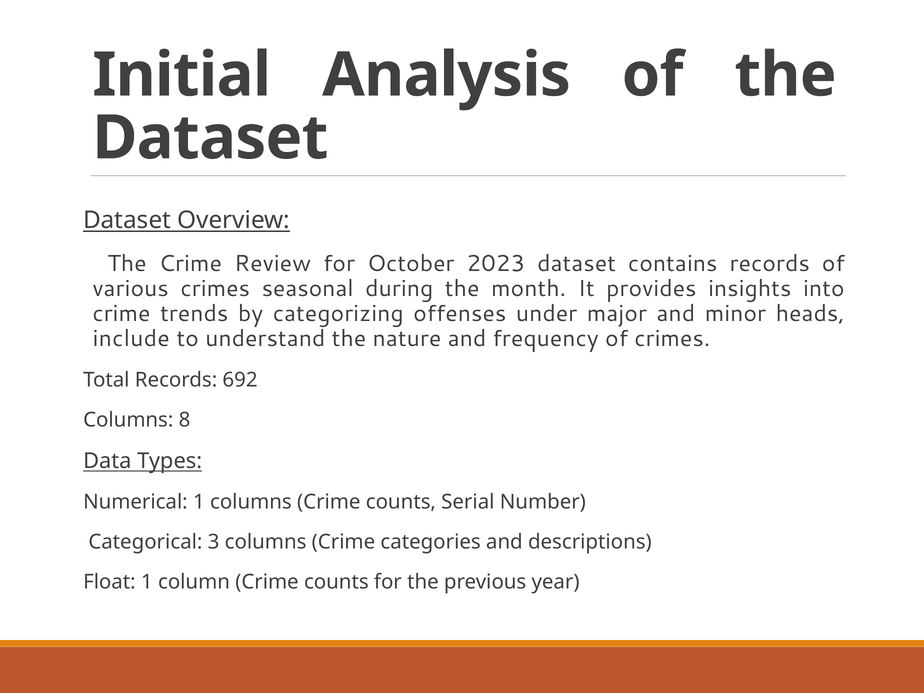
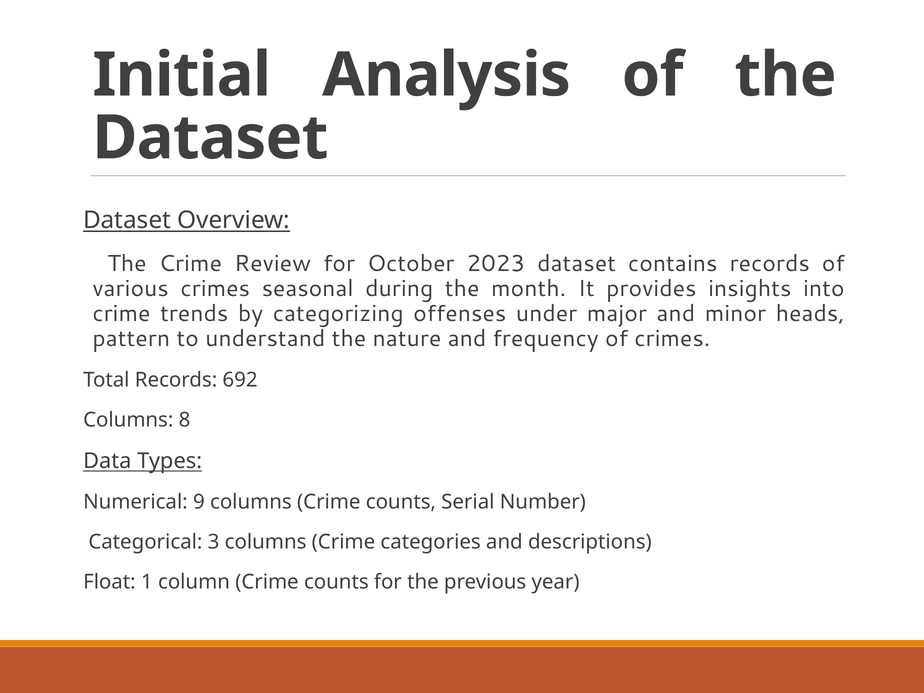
include: include -> pattern (131, 339)
Numerical 1: 1 -> 9 (199, 502)
